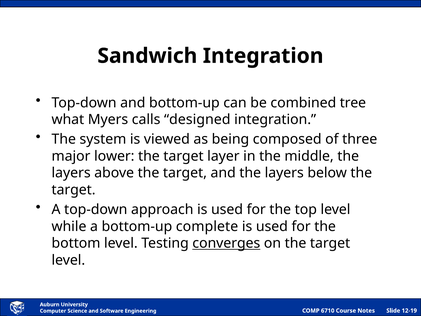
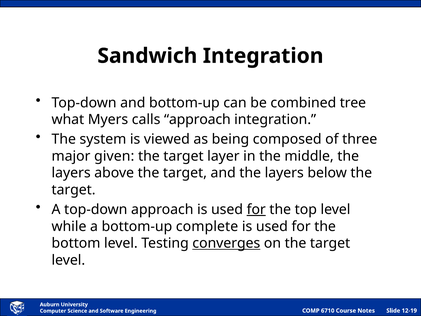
calls designed: designed -> approach (197, 120)
lower: lower -> given (114, 156)
for underline: none -> present (256, 209)
